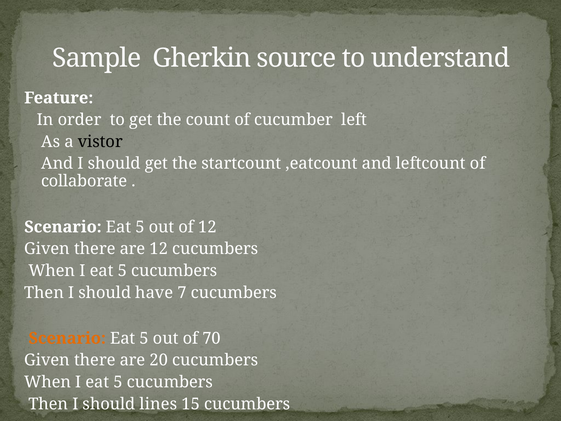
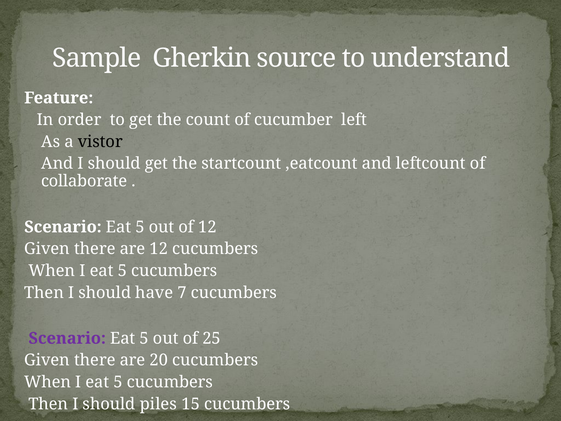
Scenario colour: orange -> purple (67, 338)
70: 70 -> 25 (212, 338)
lines: lines -> piles (158, 404)
